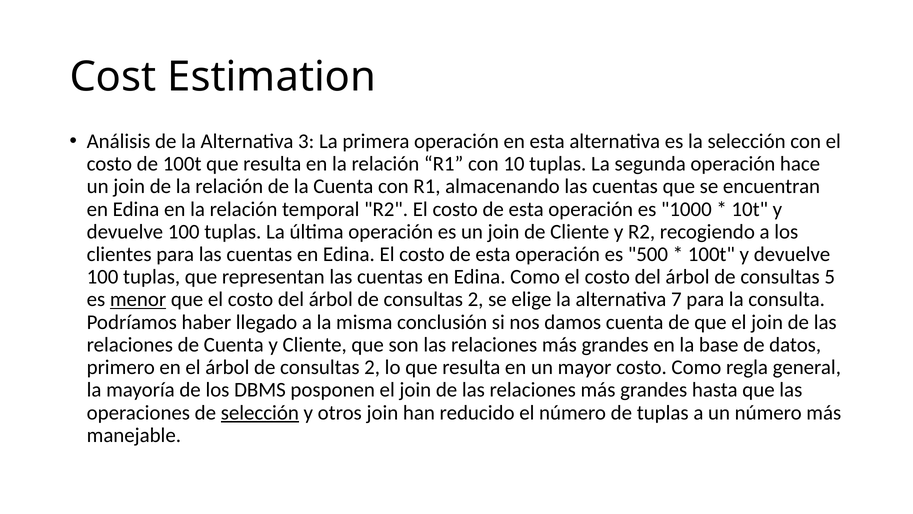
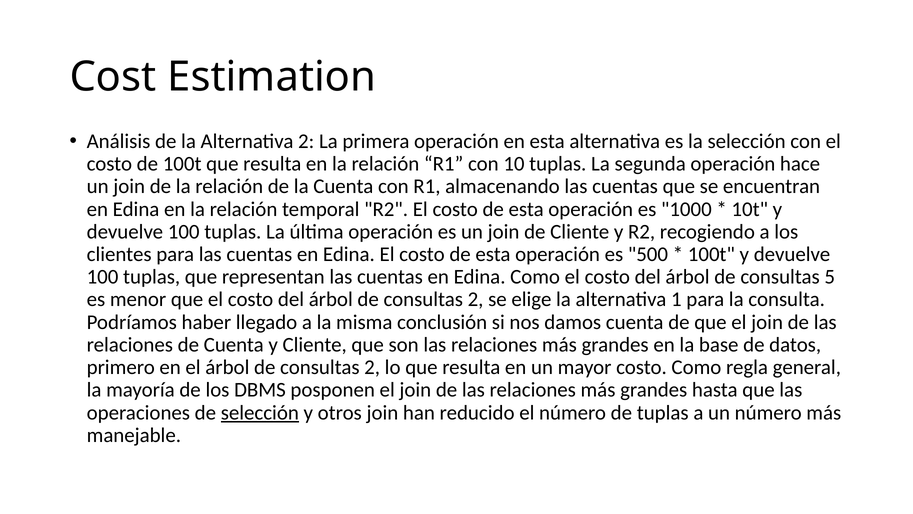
Alternativa 3: 3 -> 2 (306, 141)
menor underline: present -> none (138, 299)
7: 7 -> 1 (676, 299)
